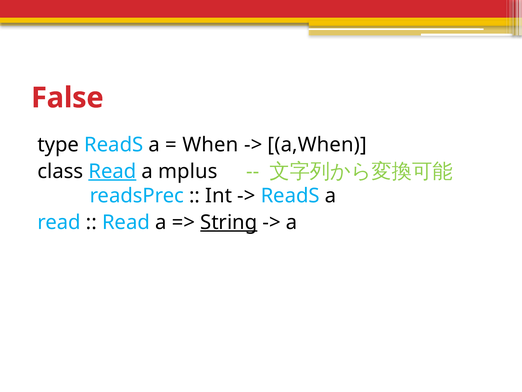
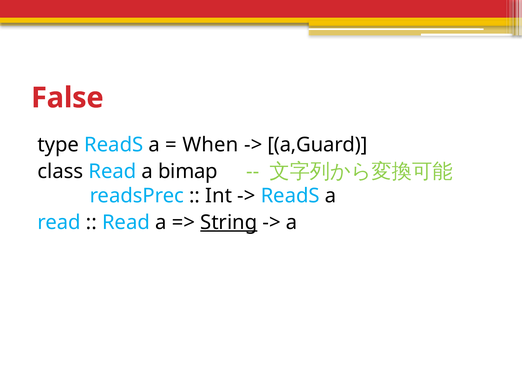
a,When: a,When -> a,Guard (317, 145)
Read underline: present -> none (112, 171)
mplus: mplus -> bimap (188, 171)
